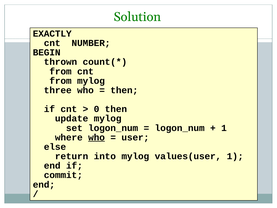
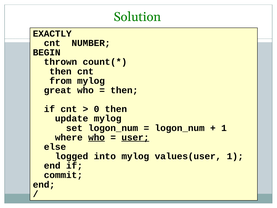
from: from -> then (61, 71)
three: three -> great (58, 90)
user underline: none -> present (135, 137)
return: return -> logged (72, 156)
